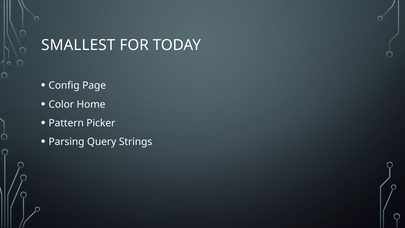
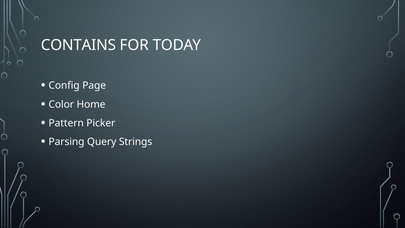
SMALLEST: SMALLEST -> CONTAINS (78, 45)
